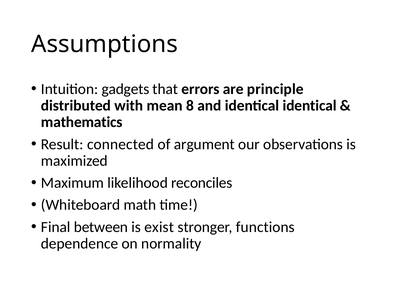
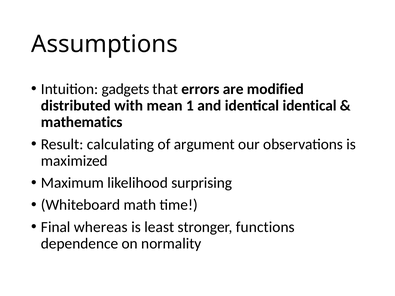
principle: principle -> modified (275, 89)
8: 8 -> 1 (190, 106)
connected: connected -> calculating (121, 144)
reconciles: reconciles -> surprising (202, 183)
between: between -> whereas (101, 227)
exist: exist -> least (159, 227)
